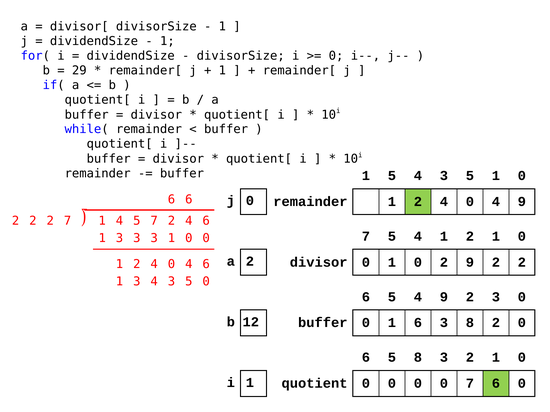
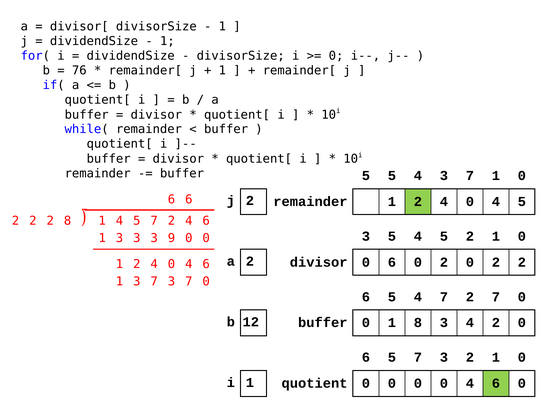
29: 29 -> 76 (79, 71)
buffer 1: 1 -> 5 (366, 176)
5 4 3 5: 5 -> 7 (470, 176)
j 0: 0 -> 2 (250, 201)
0 4 9: 9 -> 5 (522, 202)
2 7: 7 -> 8 (68, 221)
3 1: 1 -> 9 (171, 239)
7: 7 -> 3 (366, 237)
5 4 1: 1 -> 5 (444, 237)
divisor 0 1: 1 -> 6 (392, 263)
0 2 9: 9 -> 0 (470, 263)
1 3 4: 4 -> 7 (154, 282)
5: 5 -> 7 (189, 282)
5 4 9: 9 -> 7 (444, 297)
2 3: 3 -> 7 (496, 297)
1 6: 6 -> 8 (418, 323)
3 8: 8 -> 4 (470, 323)
6 5 8: 8 -> 7 (418, 358)
0 0 0 7: 7 -> 4 (470, 384)
